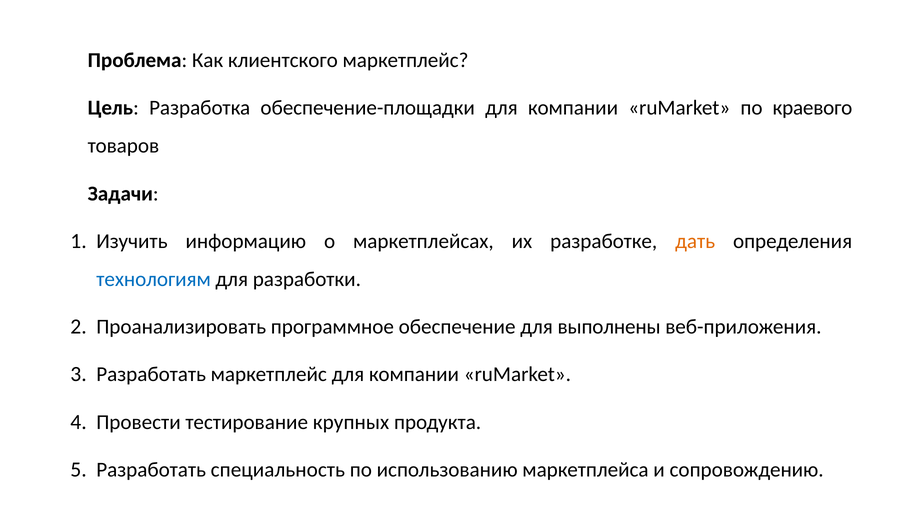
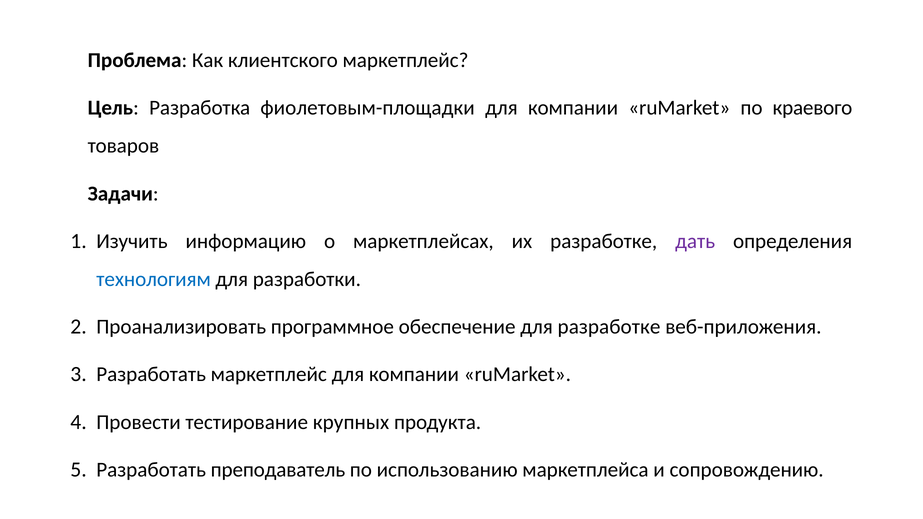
обеспечение-площадки: обеспечение-площадки -> фиолетовым-площадки (368, 108)
дать colour: orange -> purple (695, 241)
для выполнены: выполнены -> разработке (609, 327)
специальность: специальность -> преподаватель (278, 470)
